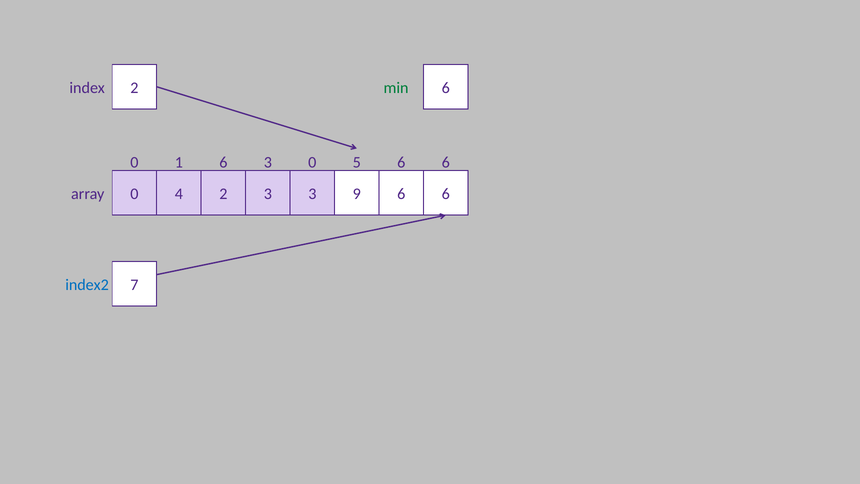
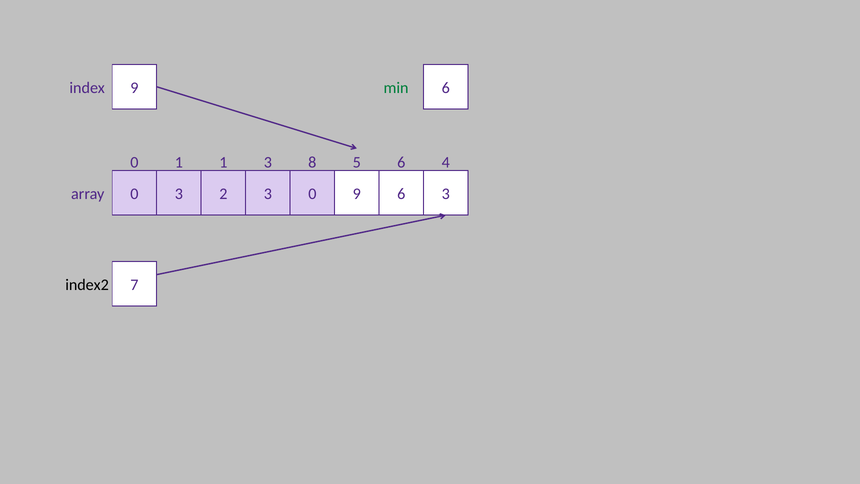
index 2: 2 -> 9 (134, 88)
1 6: 6 -> 1 (223, 162)
3 0: 0 -> 8 (312, 162)
5 6 6: 6 -> 4 (446, 162)
0 4: 4 -> 3 (179, 194)
3 3: 3 -> 0 (312, 194)
9 6 6: 6 -> 3 (446, 194)
index2 colour: blue -> black (87, 285)
